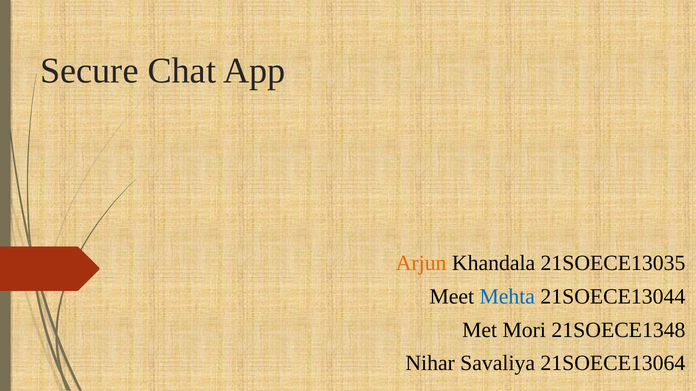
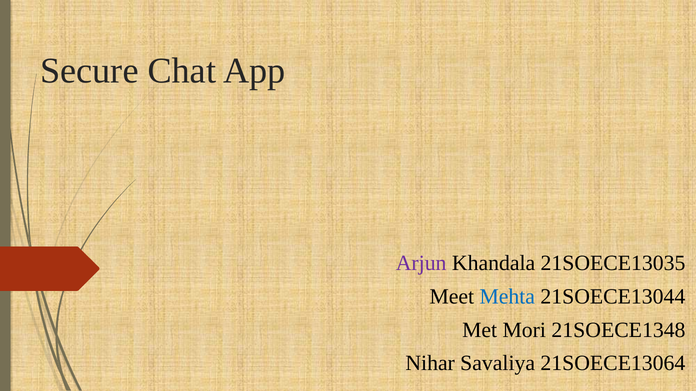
Arjun colour: orange -> purple (421, 264)
